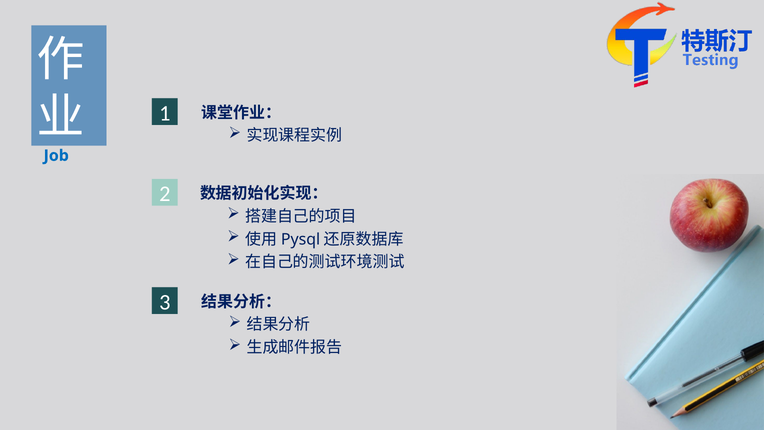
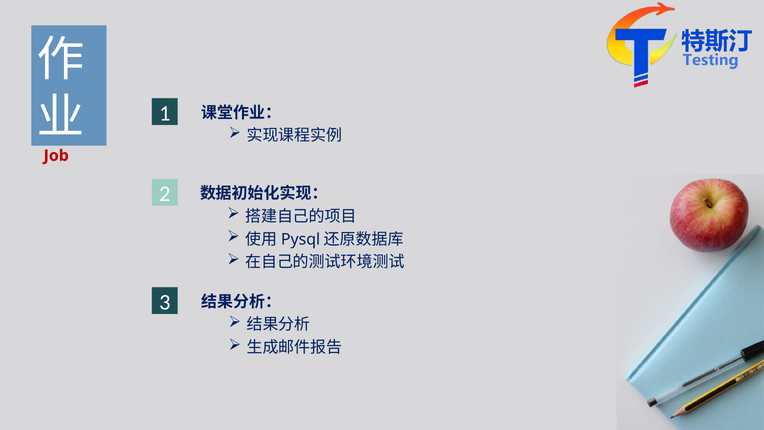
Job colour: blue -> red (56, 156)
